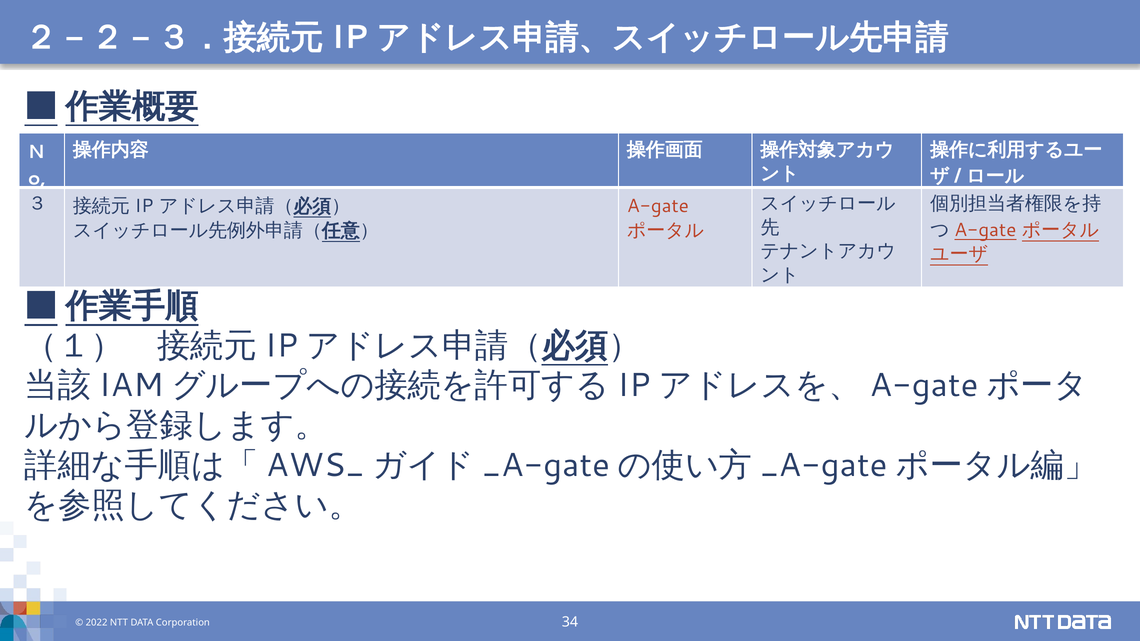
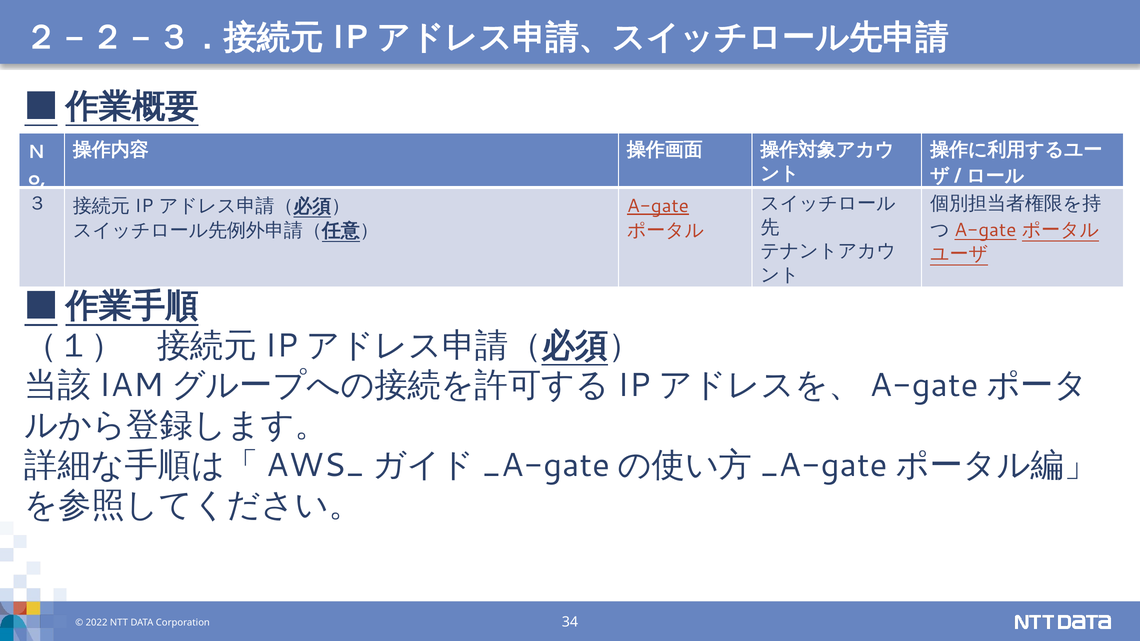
A-gate underline: none -> present (658, 206)
